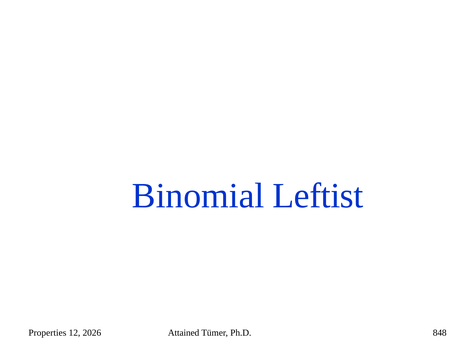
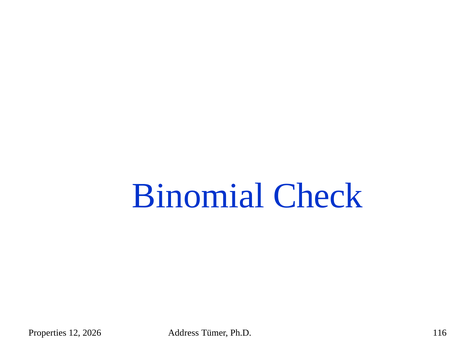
Leftist: Leftist -> Check (318, 196)
Attained: Attained -> Address (184, 333)
848: 848 -> 116 (440, 333)
